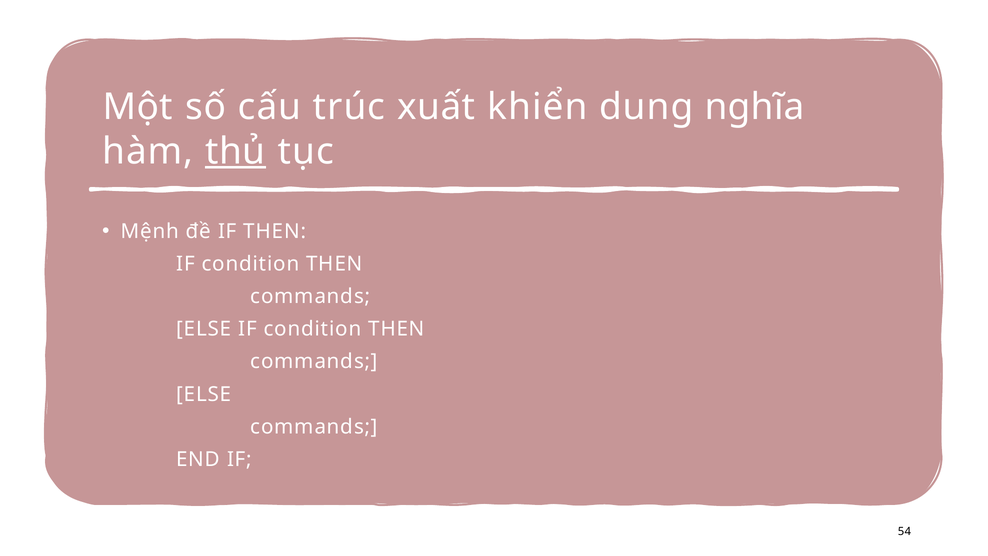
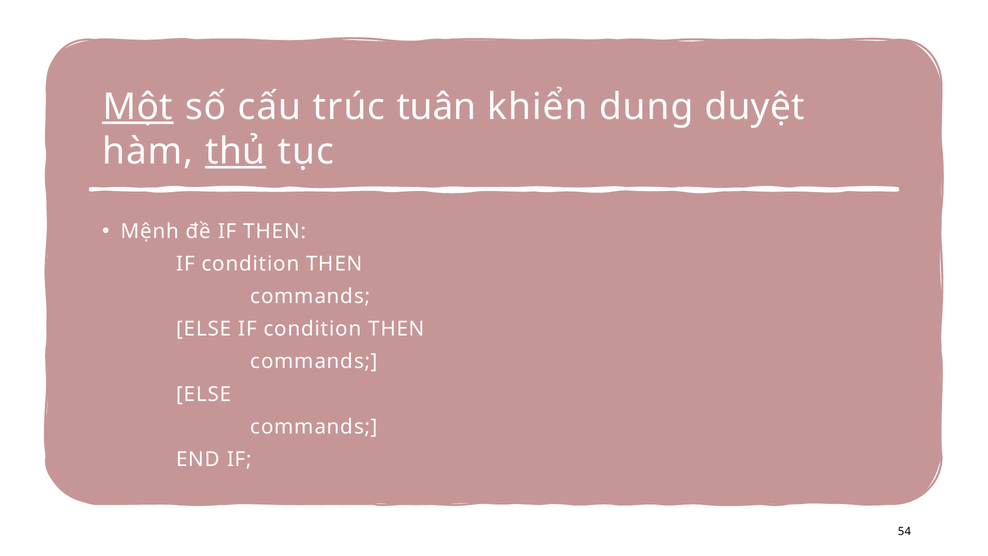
Một underline: none -> present (138, 107)
xuất: xuất -> tuân (436, 107)
nghĩa: nghĩa -> duyệt (755, 107)
